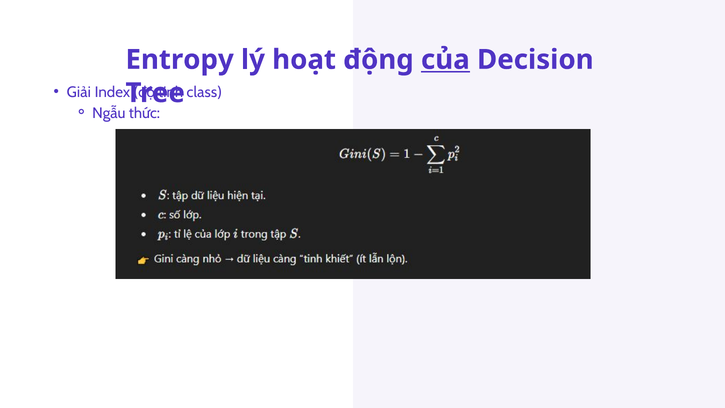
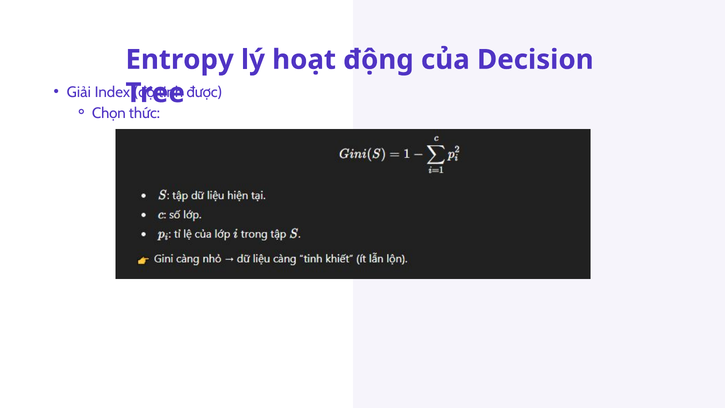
của underline: present -> none (445, 60)
class: class -> được (204, 92)
Ngẫu: Ngẫu -> Chọn (109, 113)
